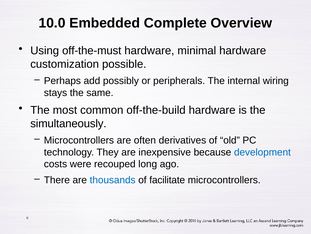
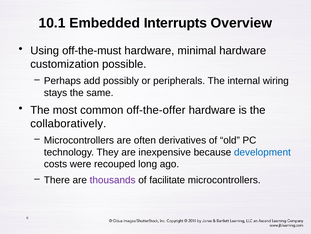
10.0: 10.0 -> 10.1 (52, 23)
Complete: Complete -> Interrupts (175, 23)
off-the-build: off-the-build -> off-the-offer (156, 110)
simultaneously: simultaneously -> collaboratively (68, 123)
thousands colour: blue -> purple (113, 180)
